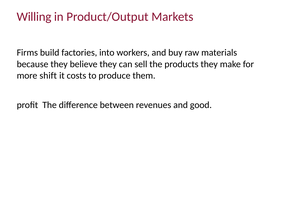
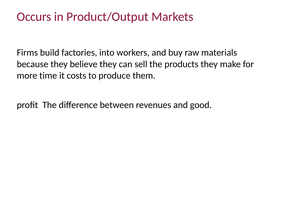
Willing: Willing -> Occurs (34, 17)
shift: shift -> time (48, 75)
